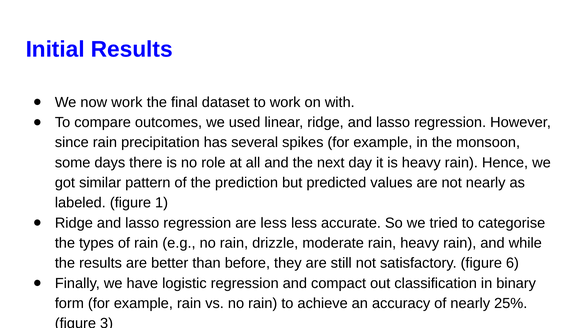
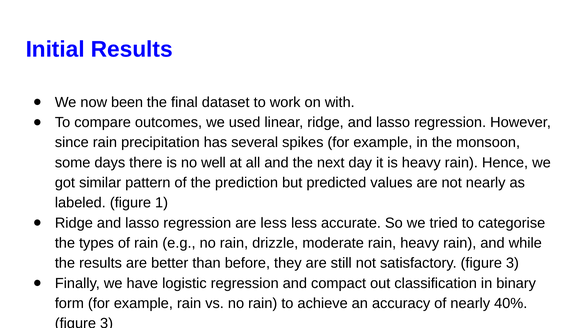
now work: work -> been (127, 102)
role: role -> well (213, 163)
satisfactory figure 6: 6 -> 3 (512, 263)
25%: 25% -> 40% (511, 303)
